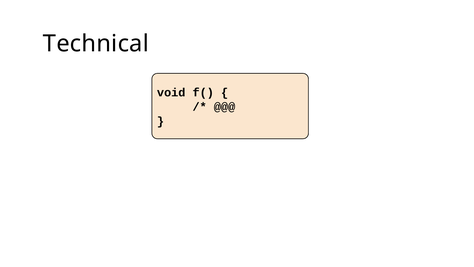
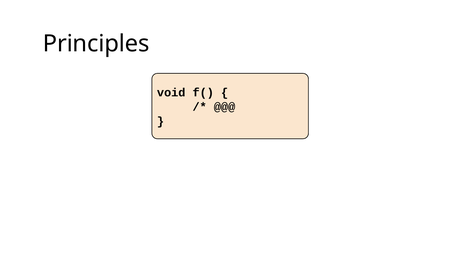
Technical: Technical -> Principles (96, 44)
